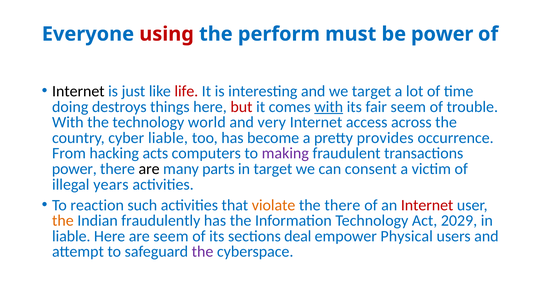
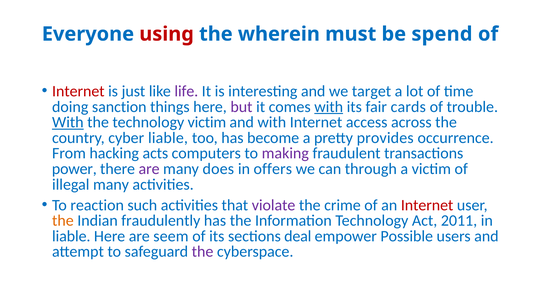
perform: perform -> wherein (279, 34)
be power: power -> spend (442, 34)
Internet colour: black -> red (78, 91)
life colour: red -> purple (186, 91)
destroys: destroys -> sanction (119, 107)
but colour: red -> purple (241, 107)
fair seem: seem -> cards (408, 107)
With underline: none -> present (68, 122)
technology world: world -> victim (207, 122)
and very: very -> with (272, 122)
are colour: black -> purple (149, 169)
parts: parts -> does (218, 169)
in target: target -> offers (273, 169)
consent: consent -> through (371, 169)
illegal years: years -> many (111, 185)
violate colour: orange -> purple (274, 205)
the there: there -> crime (342, 205)
2029: 2029 -> 2011 (459, 221)
Physical: Physical -> Possible (407, 236)
